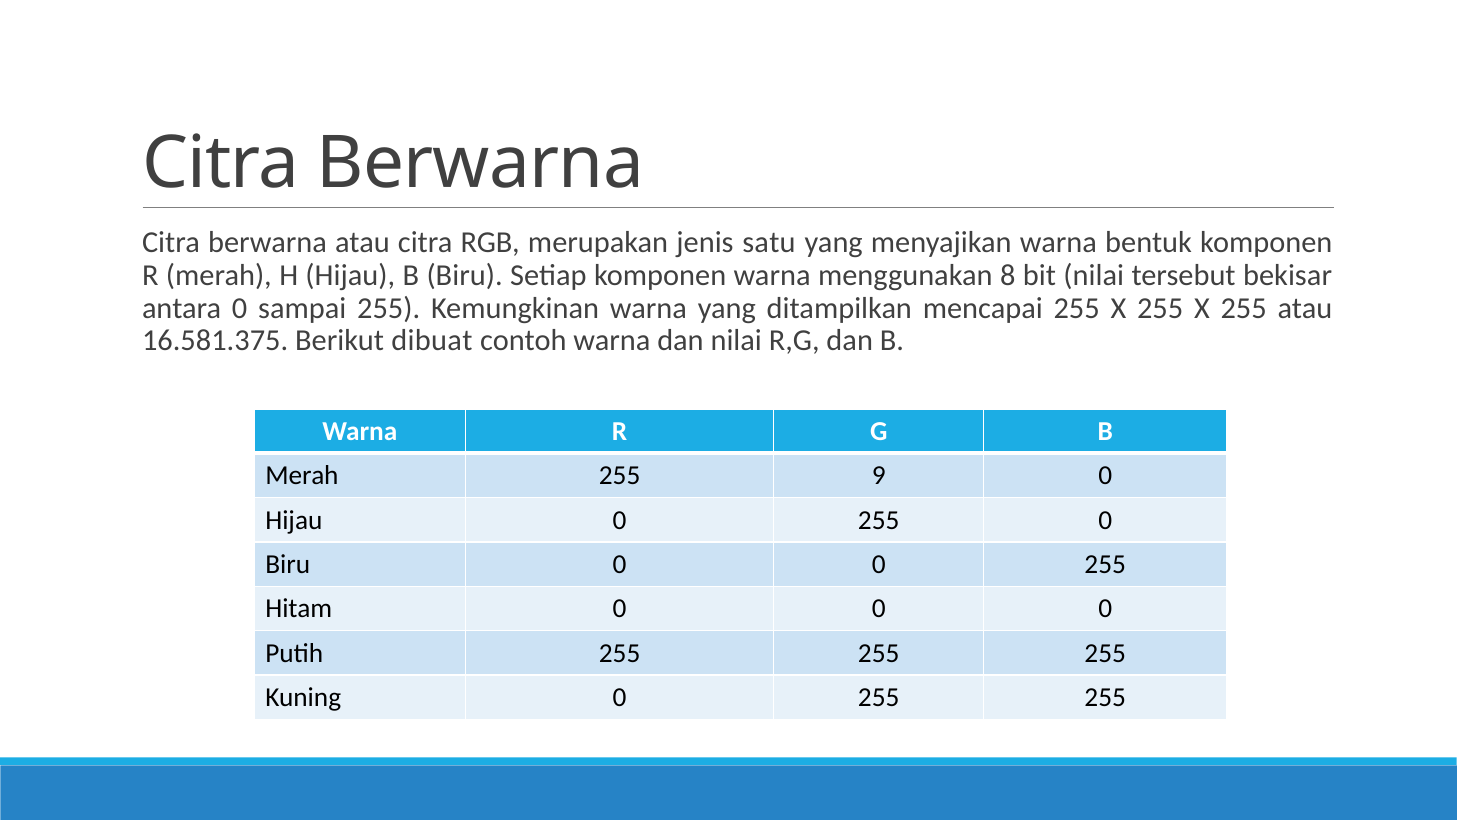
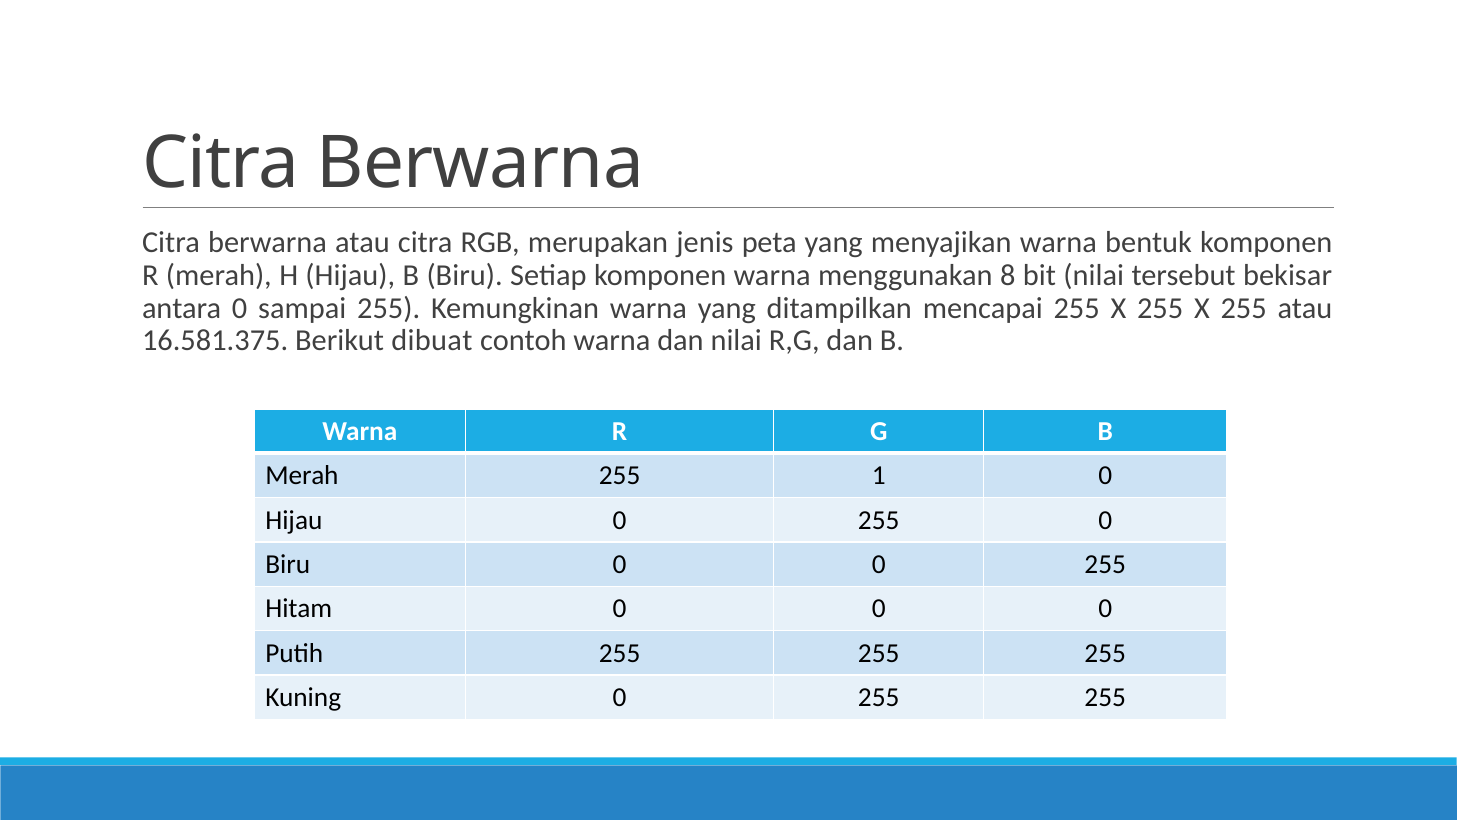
satu: satu -> peta (769, 242)
9: 9 -> 1 (879, 476)
